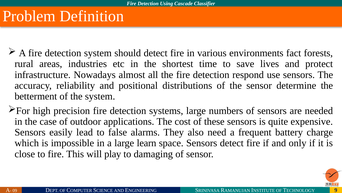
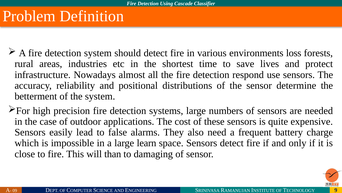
fact: fact -> loss (294, 53)
play: play -> than (113, 153)
